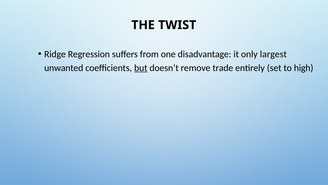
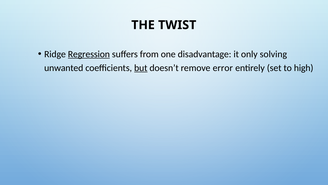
Regression underline: none -> present (89, 54)
largest: largest -> solving (273, 54)
trade: trade -> error (223, 68)
